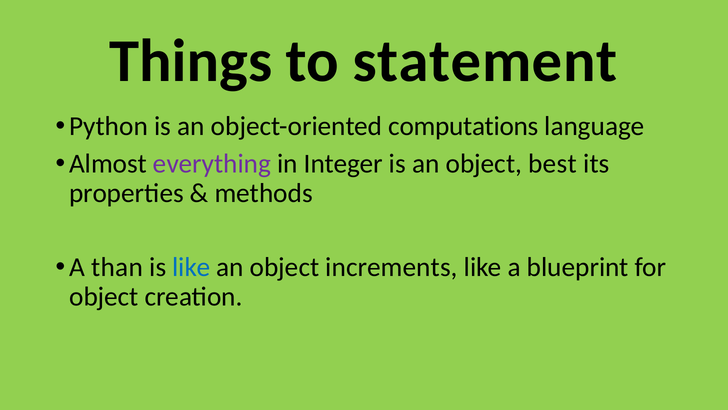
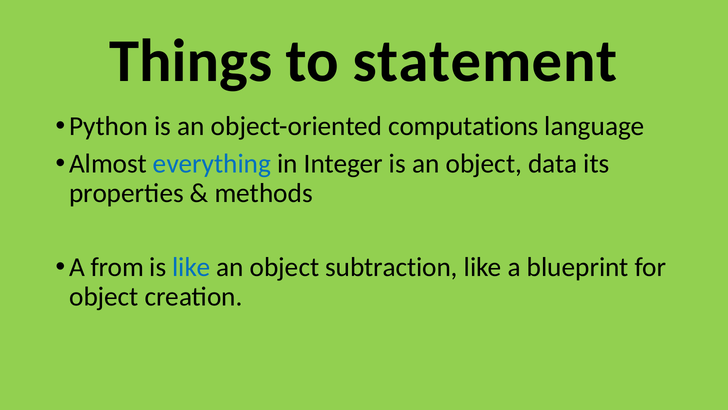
everything colour: purple -> blue (212, 163)
best: best -> data (553, 163)
than: than -> from (117, 267)
increments: increments -> subtraction (392, 267)
